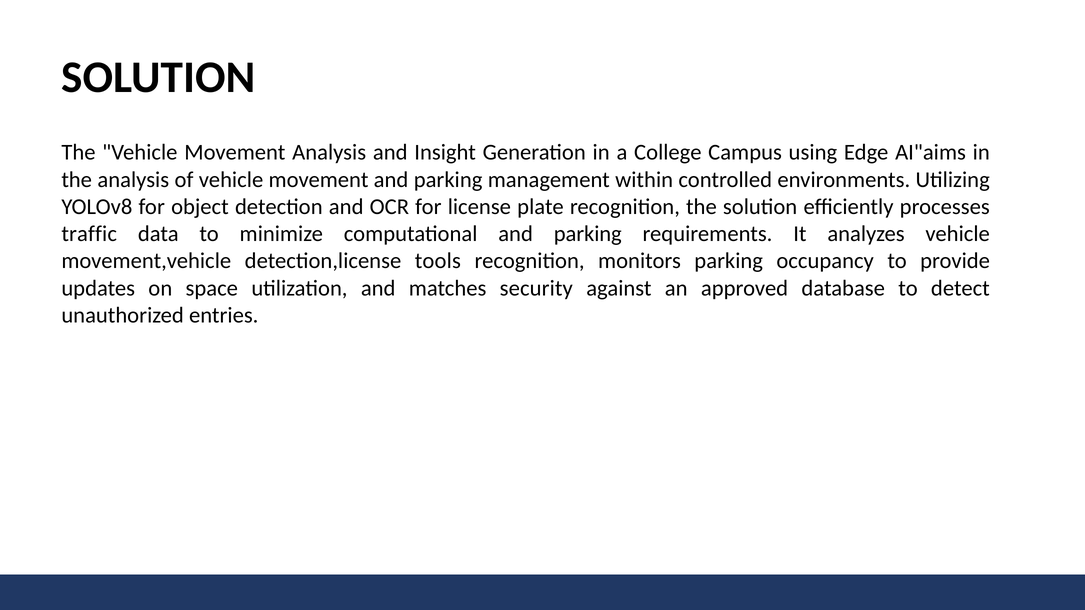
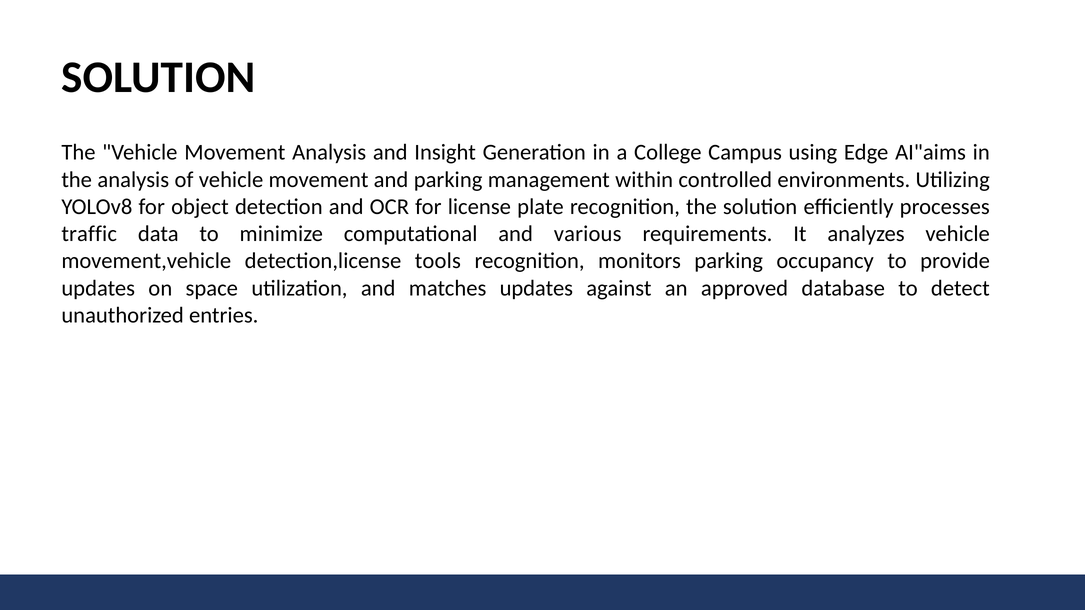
computational and parking: parking -> various (588, 234)
matches security: security -> updates (536, 288)
